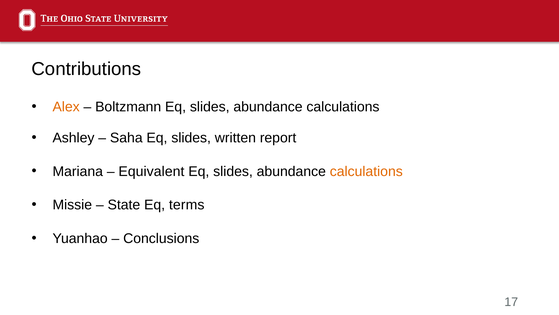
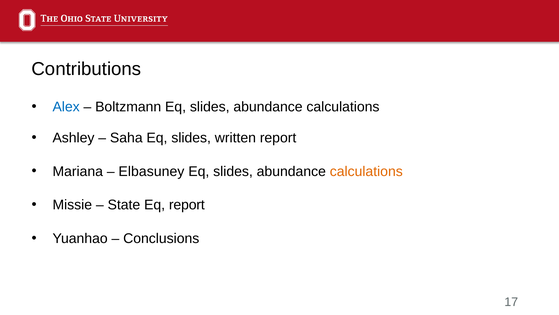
Alex colour: orange -> blue (66, 107)
Equivalent: Equivalent -> Elbasuney (151, 171)
Eq terms: terms -> report (187, 205)
